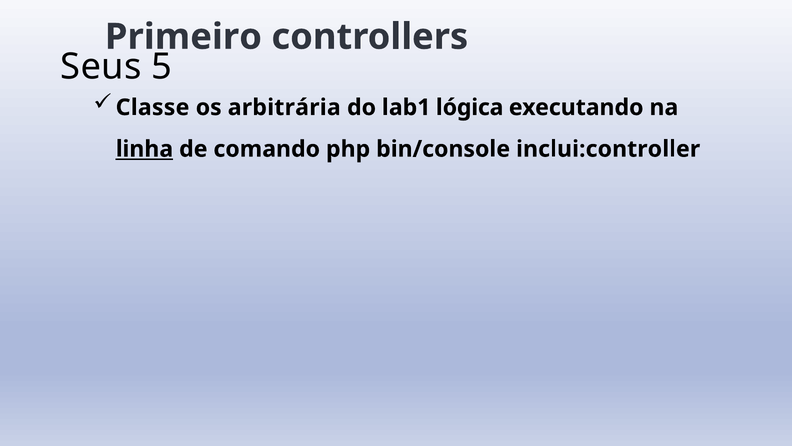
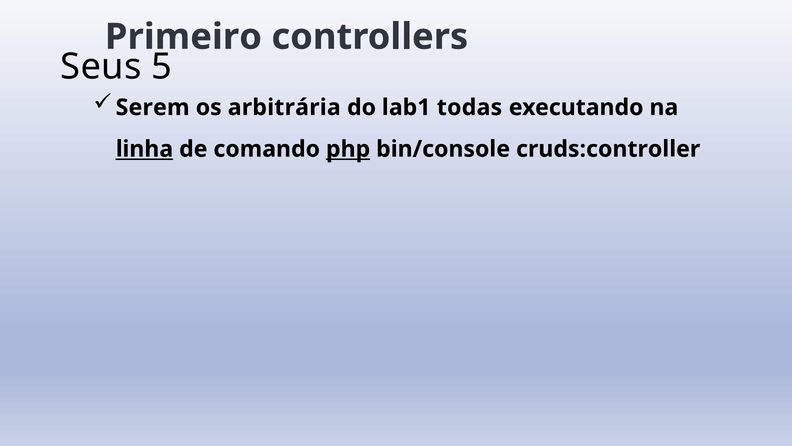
Classe: Classe -> Serem (153, 107)
lógica: lógica -> todas (470, 107)
php underline: none -> present (348, 149)
inclui:controller: inclui:controller -> cruds:controller (608, 149)
